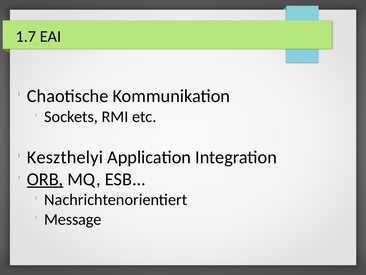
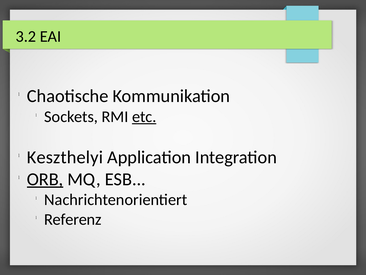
1.7: 1.7 -> 3.2 (26, 36)
etc underline: none -> present (144, 117)
Message: Message -> Referenz (73, 219)
